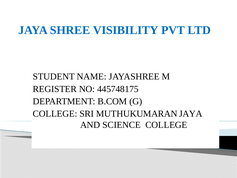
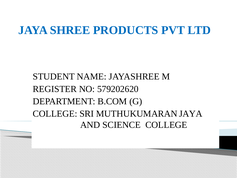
VISIBILITY: VISIBILITY -> PRODUCTS (126, 30)
445748175: 445748175 -> 579202620 (118, 89)
